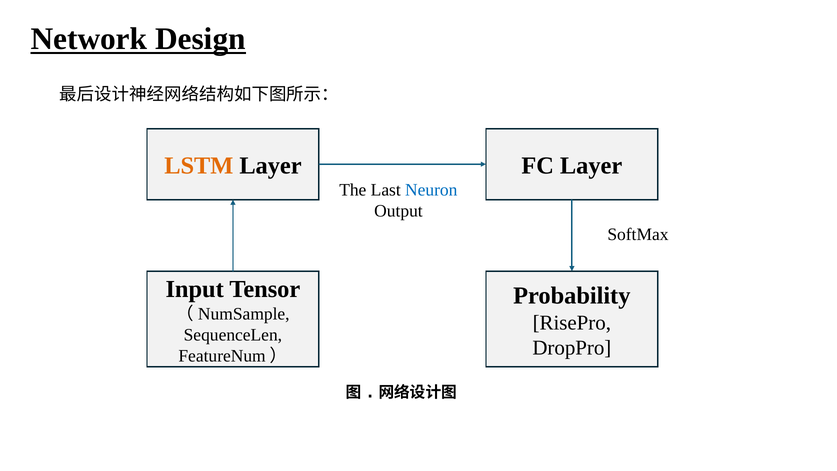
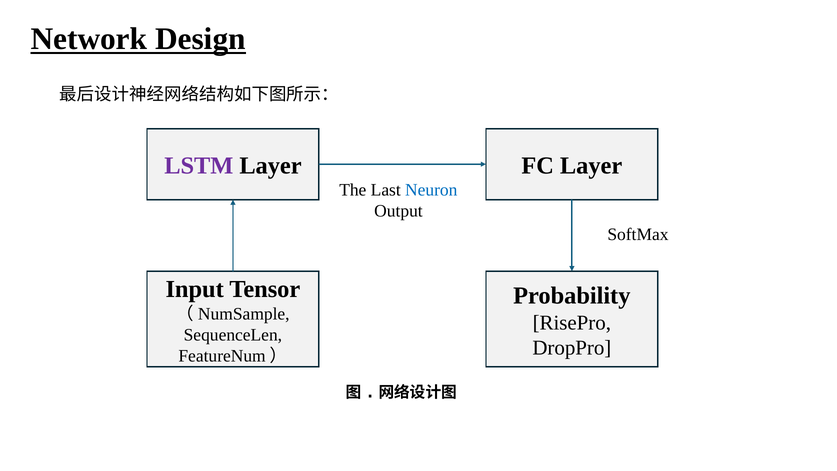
LSTM colour: orange -> purple (199, 166)
